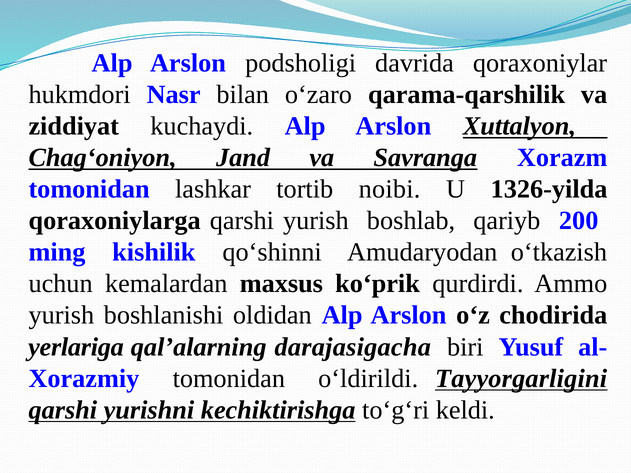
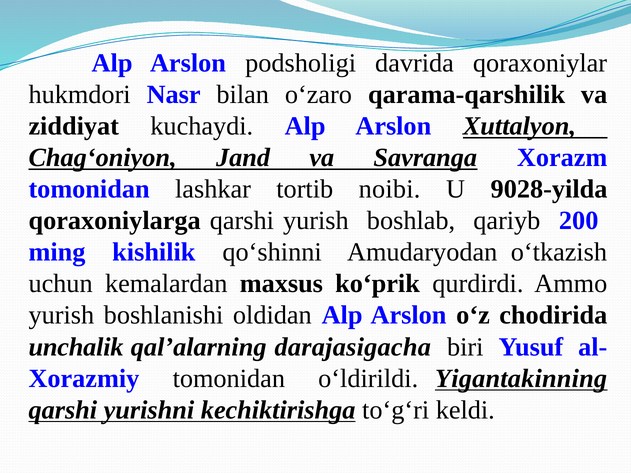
1326-yilda: 1326-yilda -> 9028-yilda (549, 189)
yеrlariga: yеrlariga -> unchalik (76, 347)
Tayyorgarligini: Tayyorgarligini -> Yigantakinning (521, 379)
